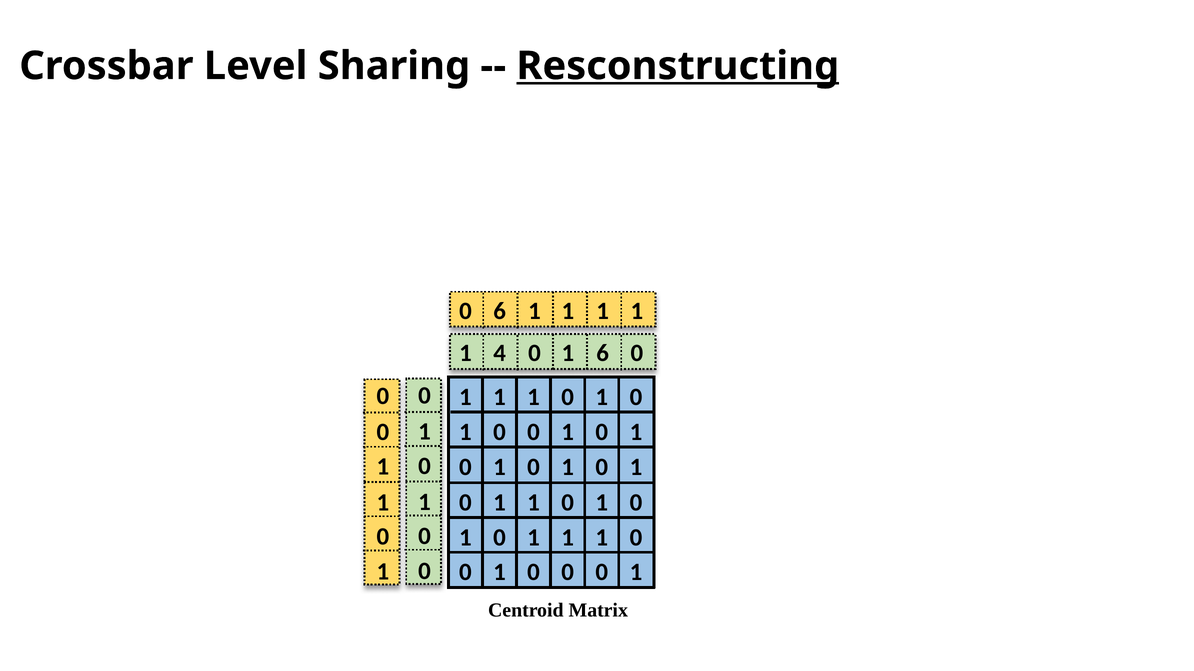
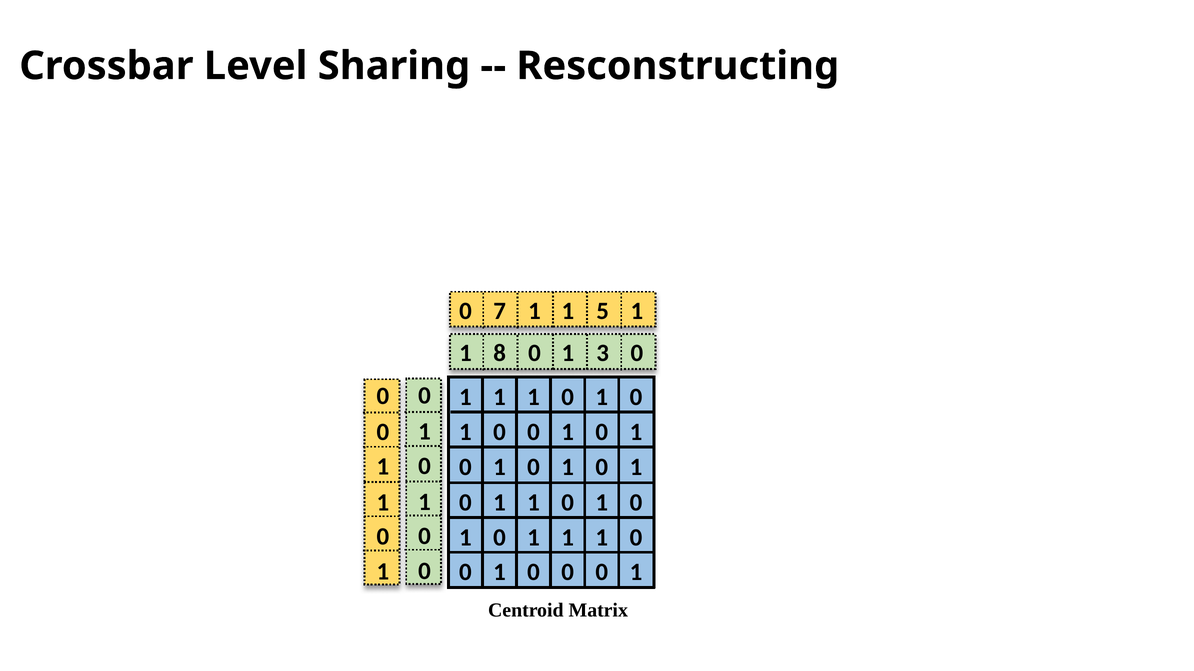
Resconstructing underline: present -> none (678, 66)
1: 1 -> 5 (603, 311)
6: 6 -> 7 (500, 311)
6: 6 -> 3 (603, 354)
4: 4 -> 8 (500, 354)
